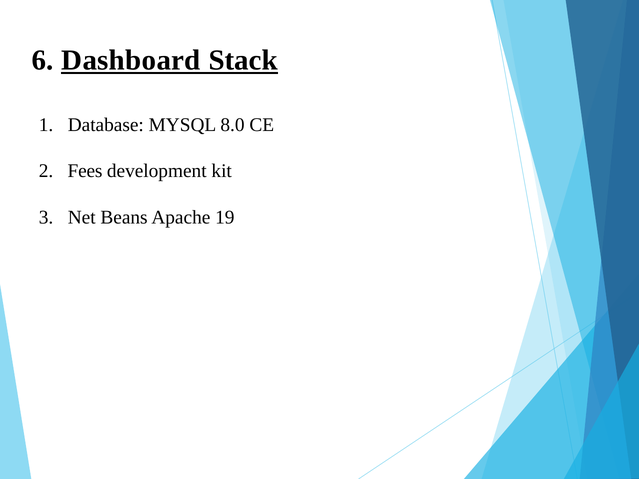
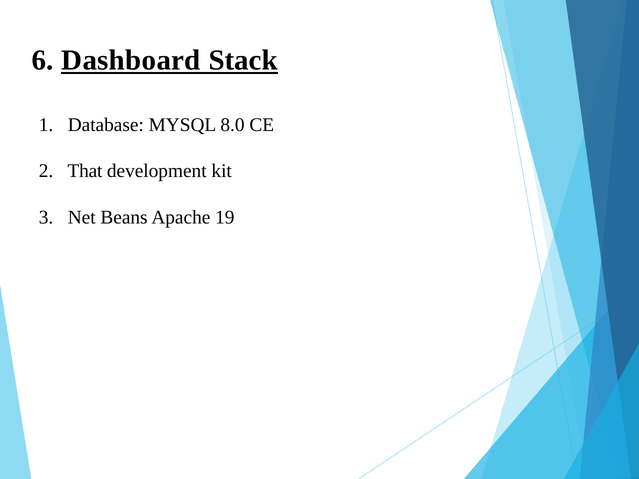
Fees: Fees -> That (85, 171)
